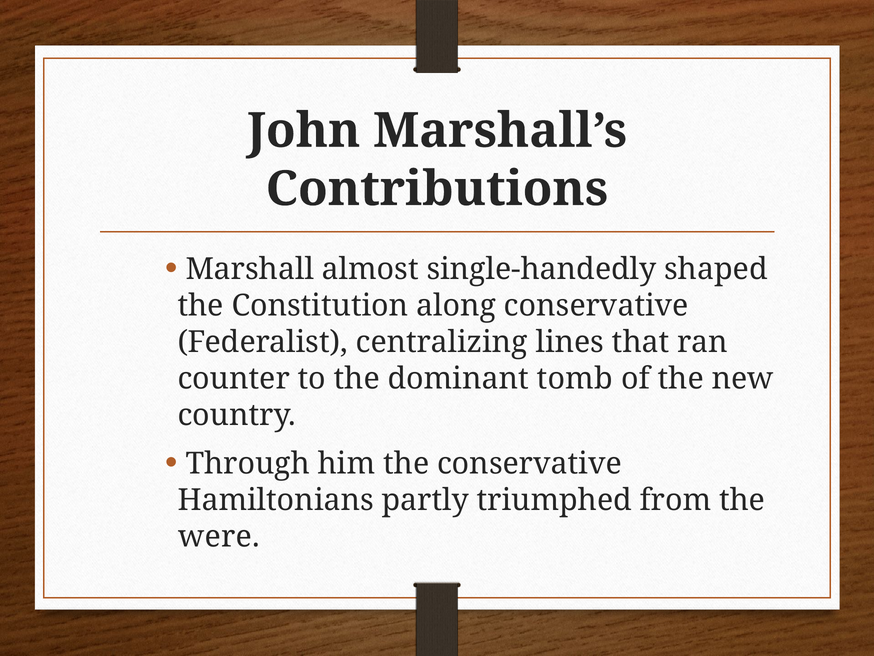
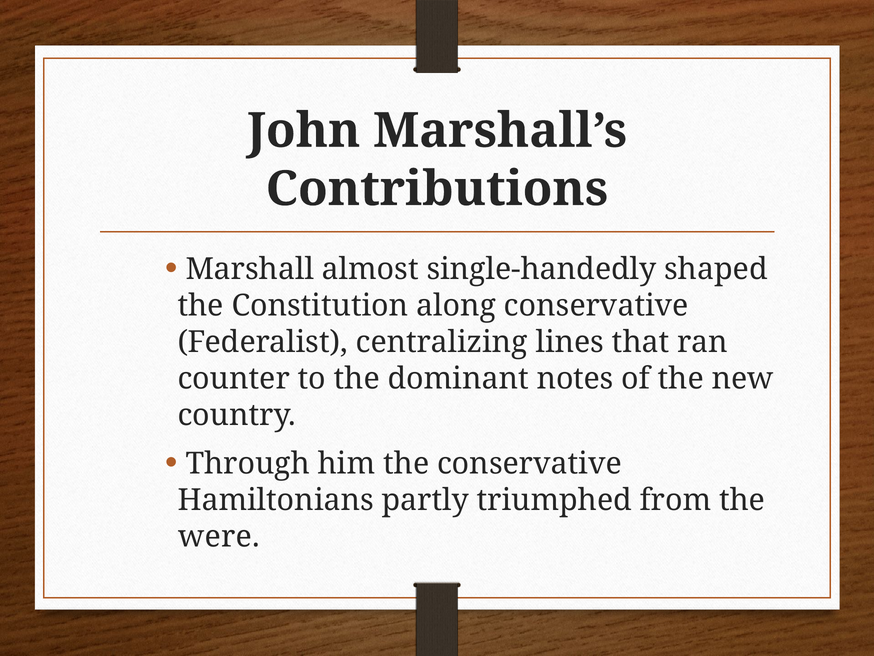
tomb: tomb -> notes (575, 378)
